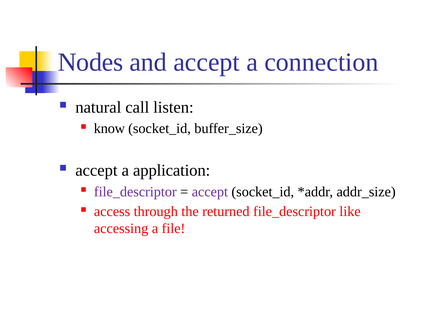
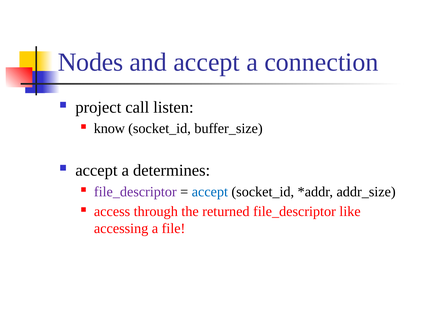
natural: natural -> project (98, 107)
application: application -> determines (172, 170)
accept colour: purple -> blue (210, 191)
